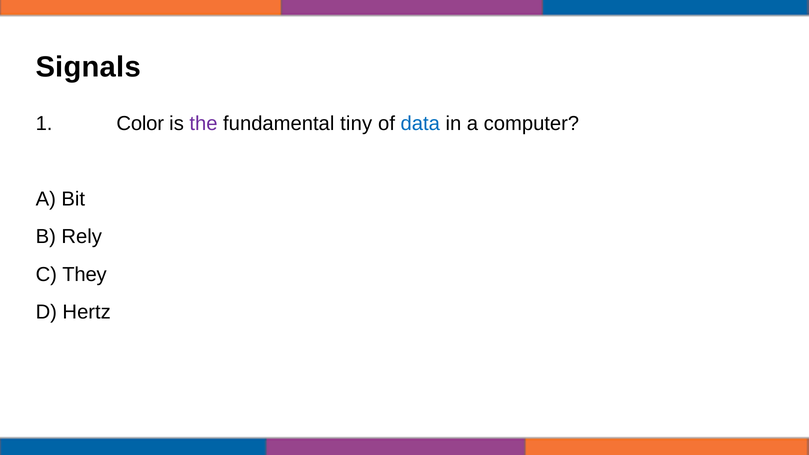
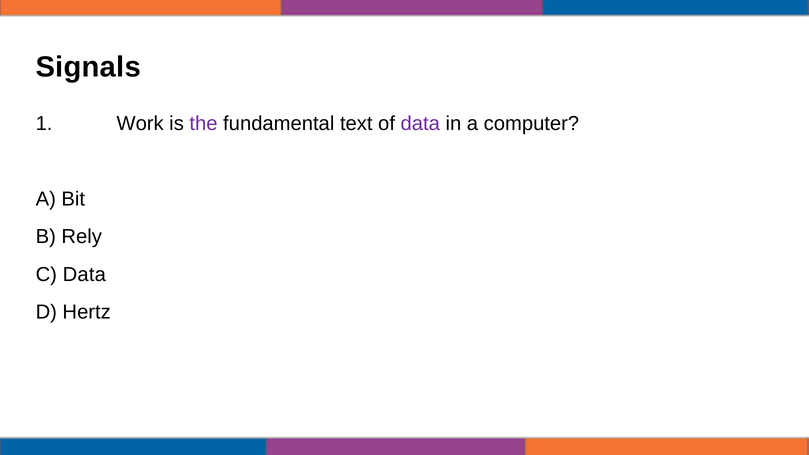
Color: Color -> Work (140, 124)
tiny: tiny -> text (356, 124)
data colour: blue -> purple (420, 124)
C They: They -> Data (84, 275)
